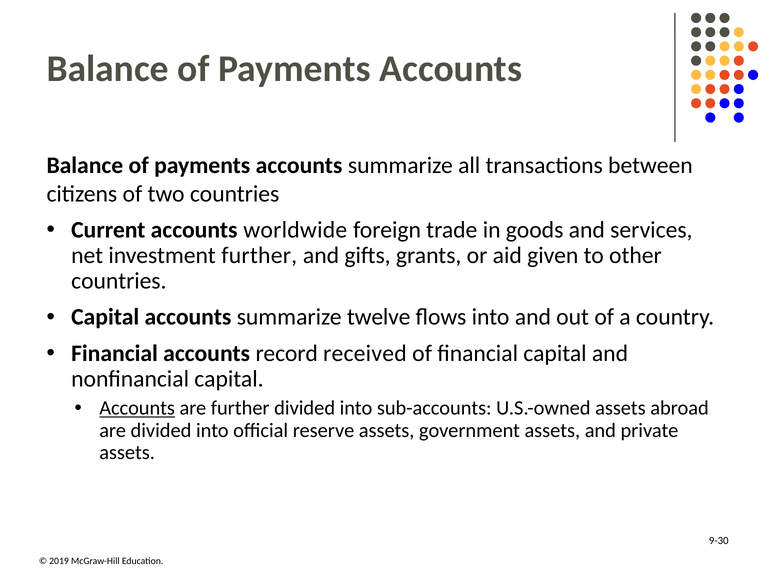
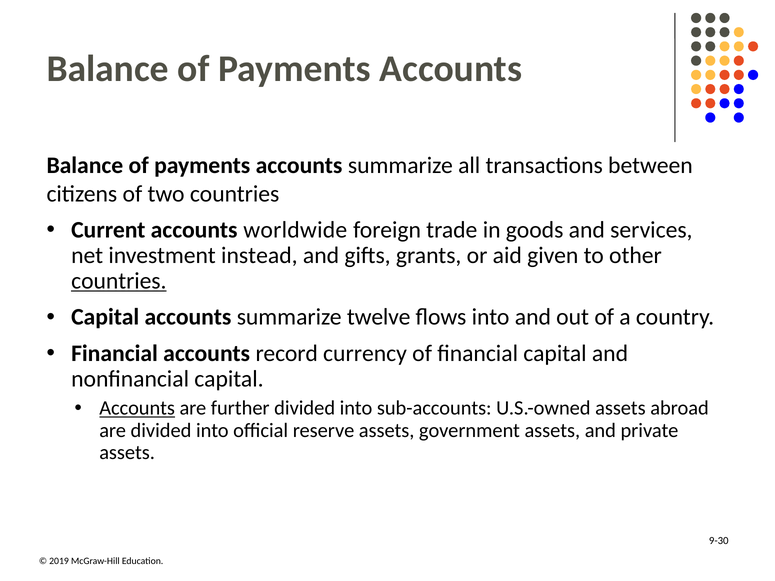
investment further: further -> instead (259, 255)
countries underline: none -> present (119, 281)
received: received -> currency (365, 354)
